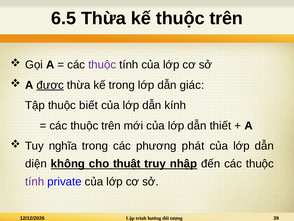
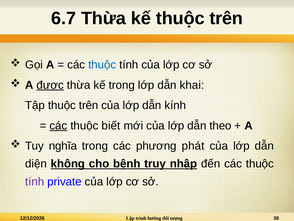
6.5: 6.5 -> 6.7 (64, 18)
thuộc colour: purple -> blue (102, 65)
giác: giác -> khai (192, 85)
Tập thuộc biết: biết -> trên (89, 105)
các underline: none -> present (58, 125)
trên: trên -> biết (111, 125)
thiết: thiết -> theo (220, 125)
thuật: thuật -> bệnh (127, 163)
